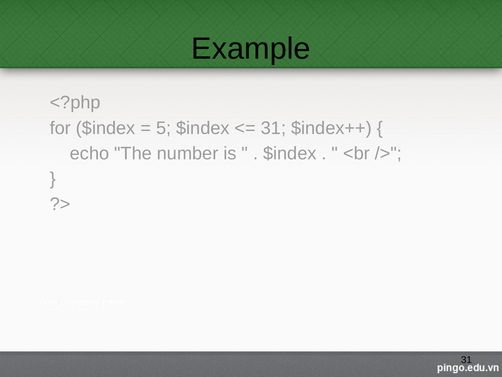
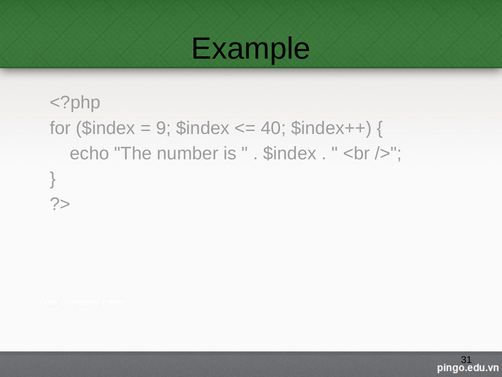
5: 5 -> 9 (164, 128)
31: 31 -> 40 (273, 128)
